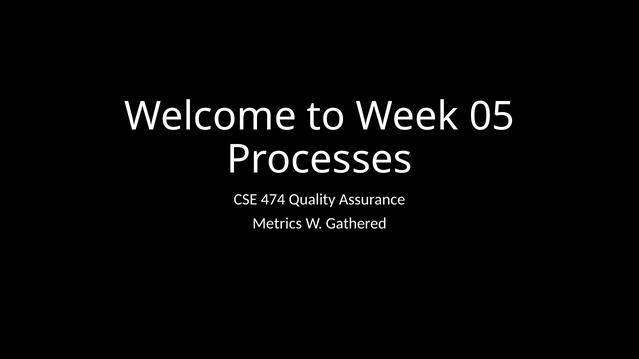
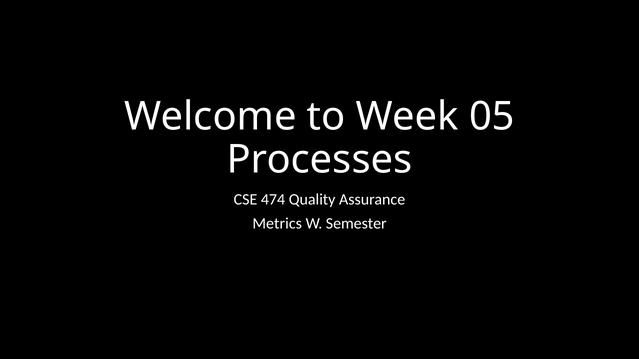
Gathered: Gathered -> Semester (356, 224)
